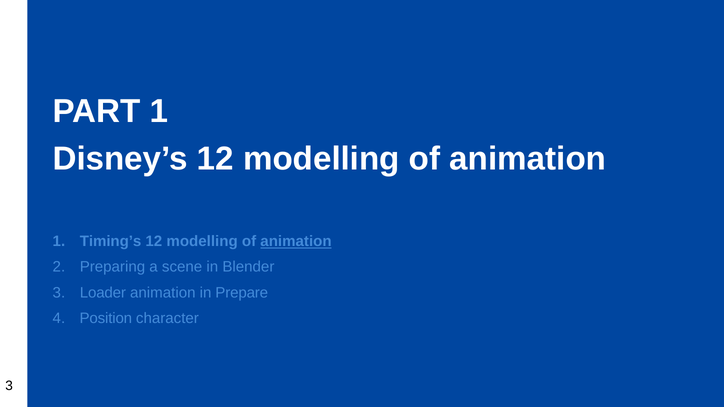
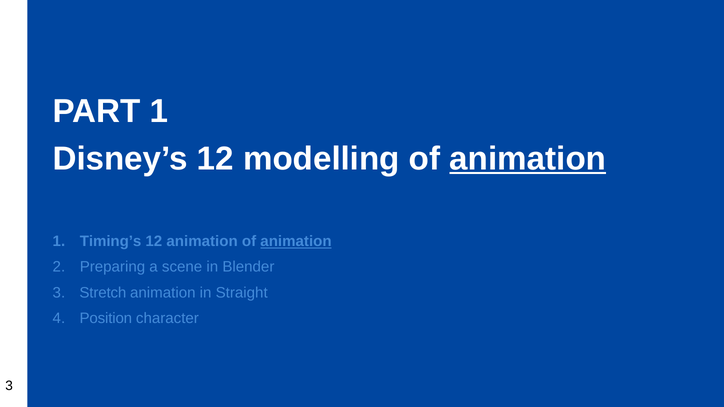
animation underline: none -> present (528, 159)
modelling: modelling -> animation (202, 242)
Loader: Loader -> Stretch (103, 293)
Prepare: Prepare -> Straight (242, 293)
